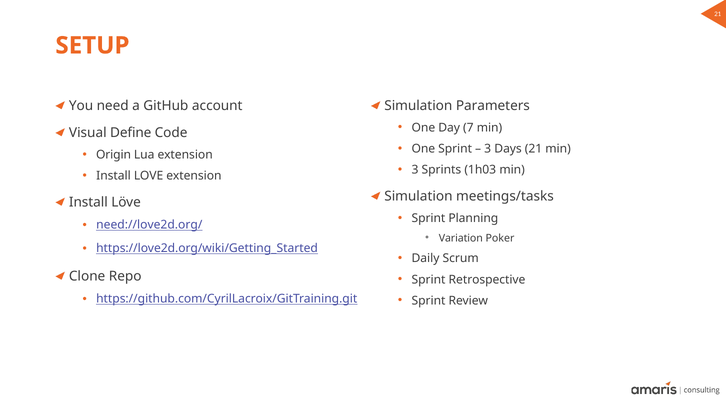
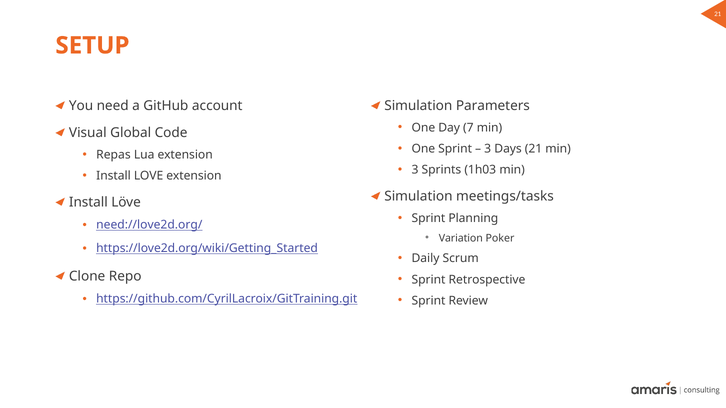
Define: Define -> Global (131, 133)
Origin: Origin -> Repas (113, 155)
